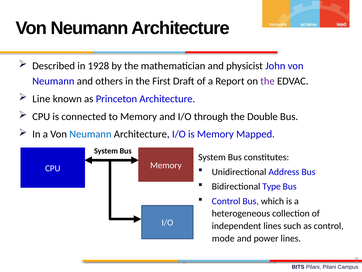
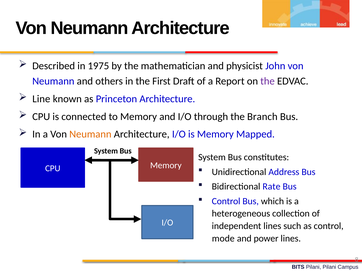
1928: 1928 -> 1975 (98, 66)
Double: Double -> Branch (262, 116)
Neumann colour: blue -> orange (90, 134)
Type: Type -> Rate (271, 186)
